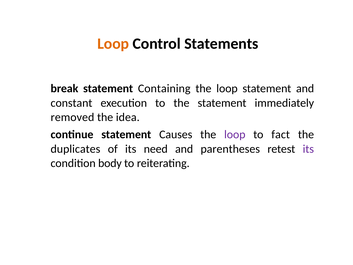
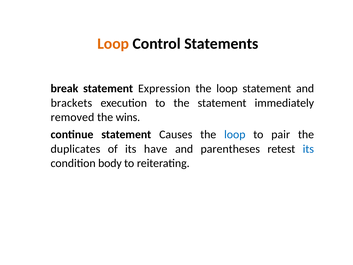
Containing: Containing -> Expression (164, 88)
constant: constant -> brackets (71, 103)
idea: idea -> wins (128, 117)
loop colour: purple -> blue (235, 134)
fact: fact -> pair (281, 134)
need: need -> have (156, 149)
its colour: purple -> blue (308, 149)
